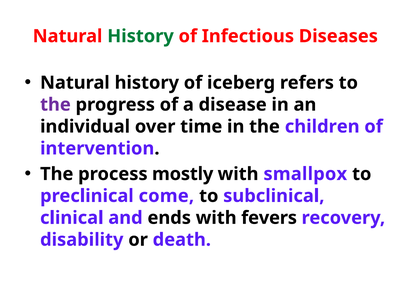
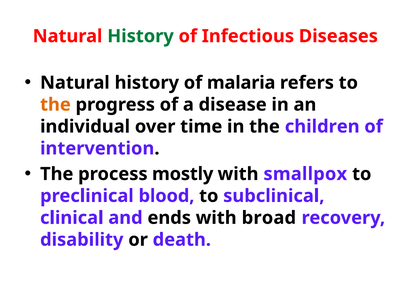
iceberg: iceberg -> malaria (241, 83)
the colour: purple -> orange (55, 105)
come: come -> blood (166, 196)
fevers: fevers -> broad (269, 218)
